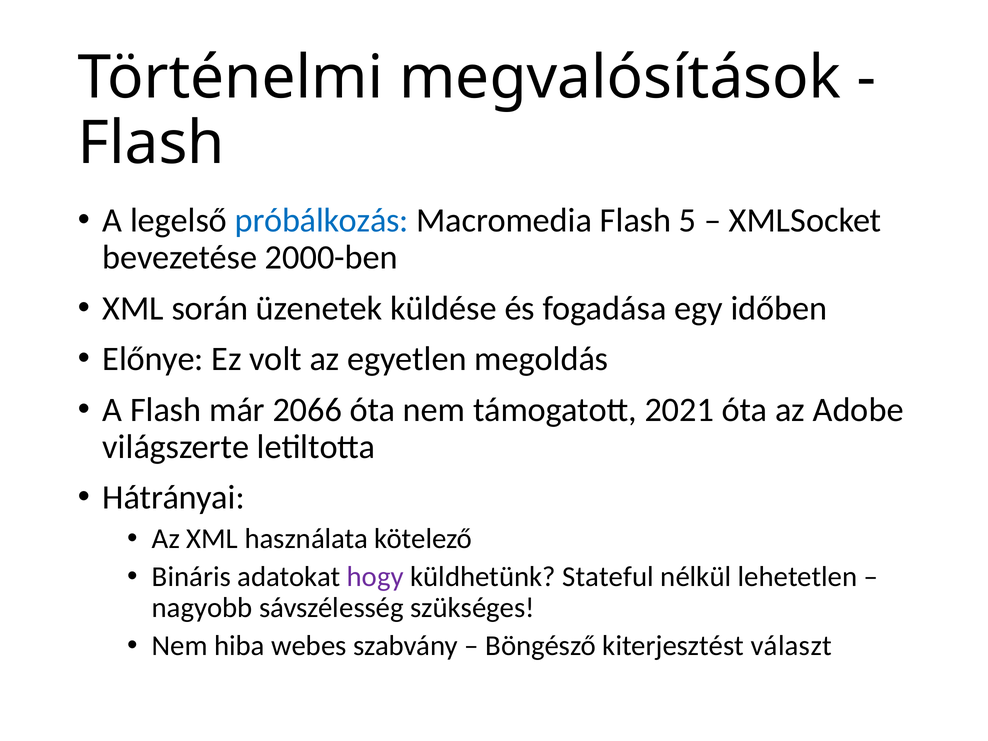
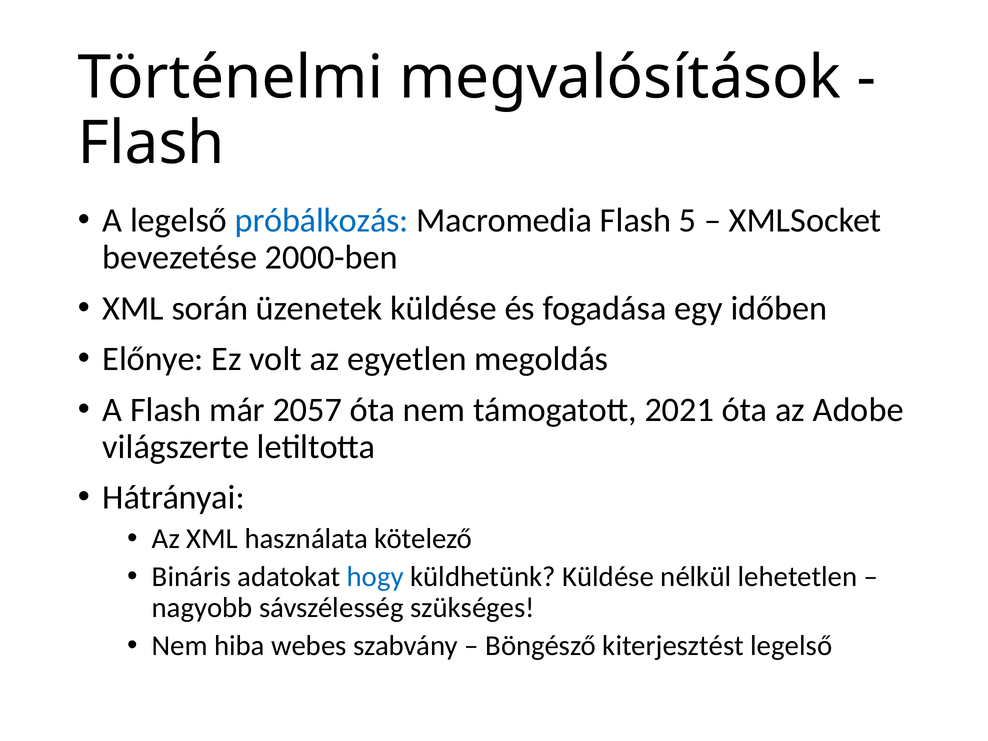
2066: 2066 -> 2057 (307, 410)
hogy colour: purple -> blue (375, 577)
küldhetünk Stateful: Stateful -> Küldése (608, 577)
kiterjesztést választ: választ -> legelső (791, 646)
